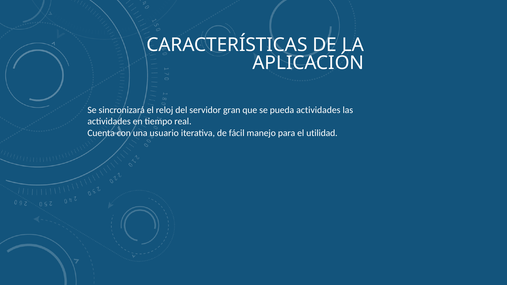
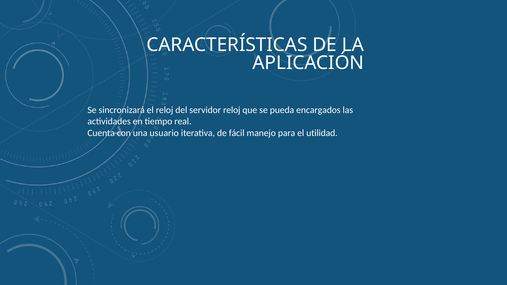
servidor gran: gran -> reloj (232, 110)
pueda actividades: actividades -> encargados (318, 110)
